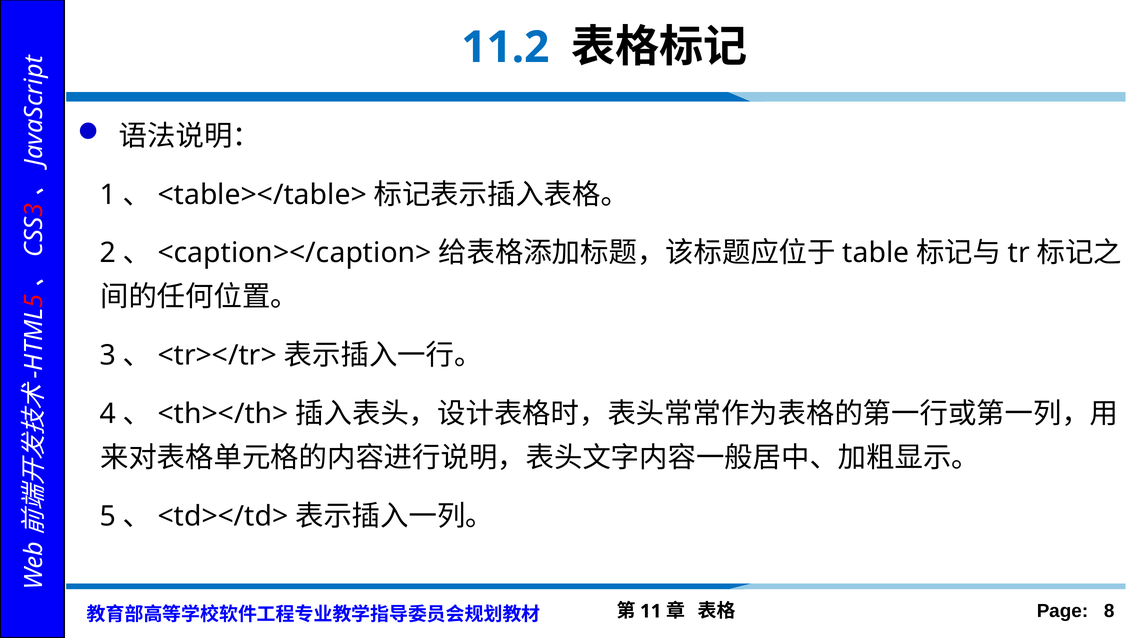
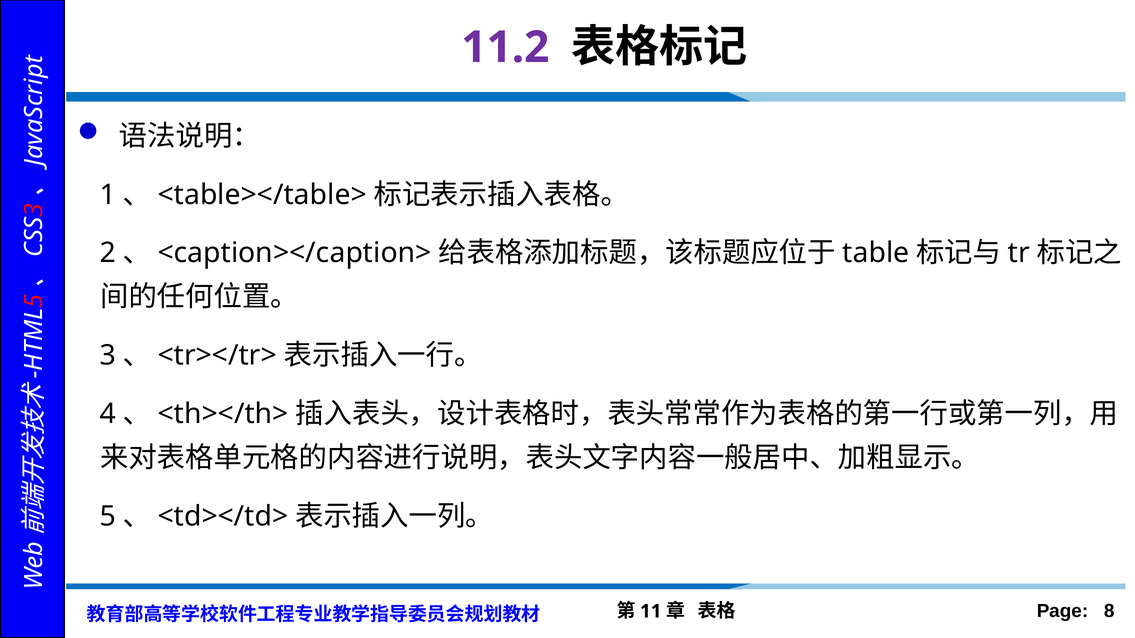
11.2 colour: blue -> purple (505, 47)
